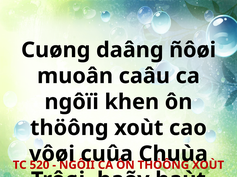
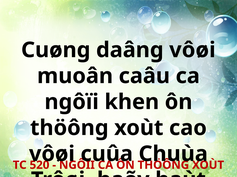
daâng ñôøi: ñôøi -> vôøi (192, 50)
